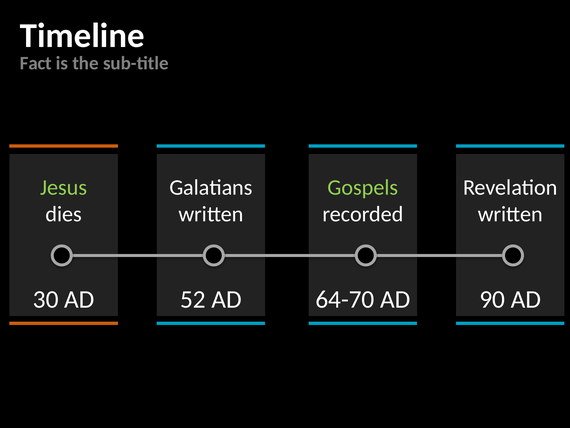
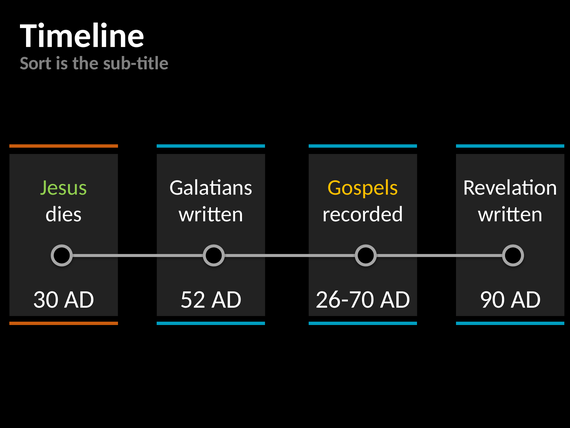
Fact: Fact -> Sort (36, 63)
Gospels colour: light green -> yellow (363, 187)
64-70: 64-70 -> 26-70 (345, 299)
